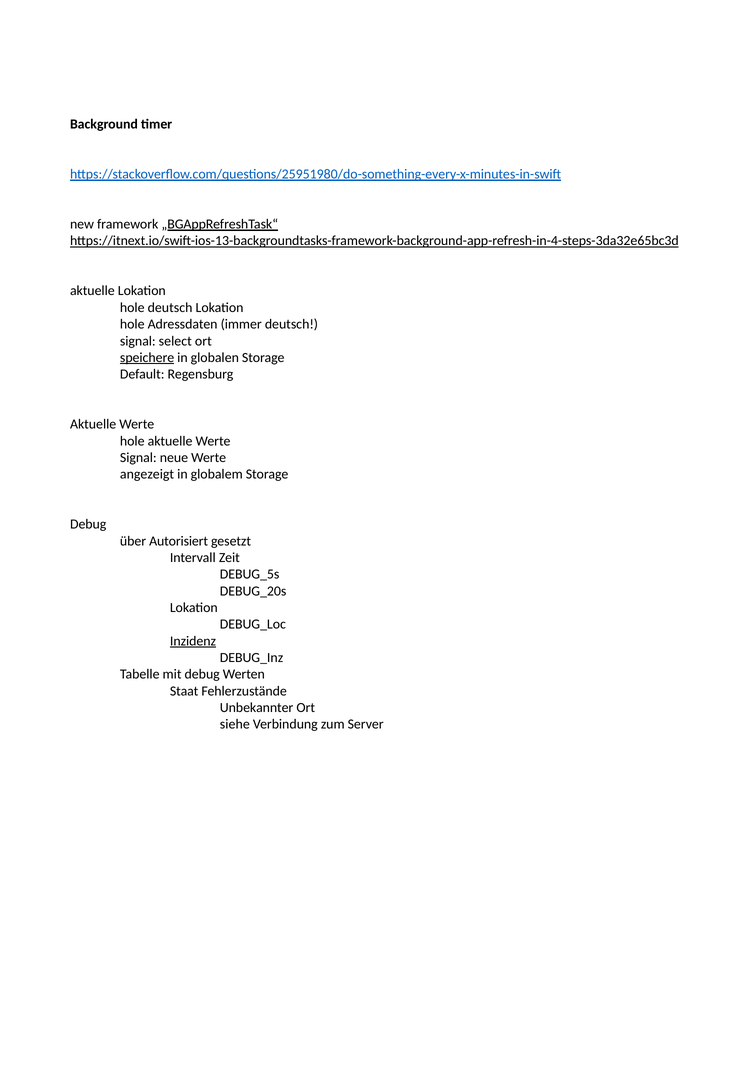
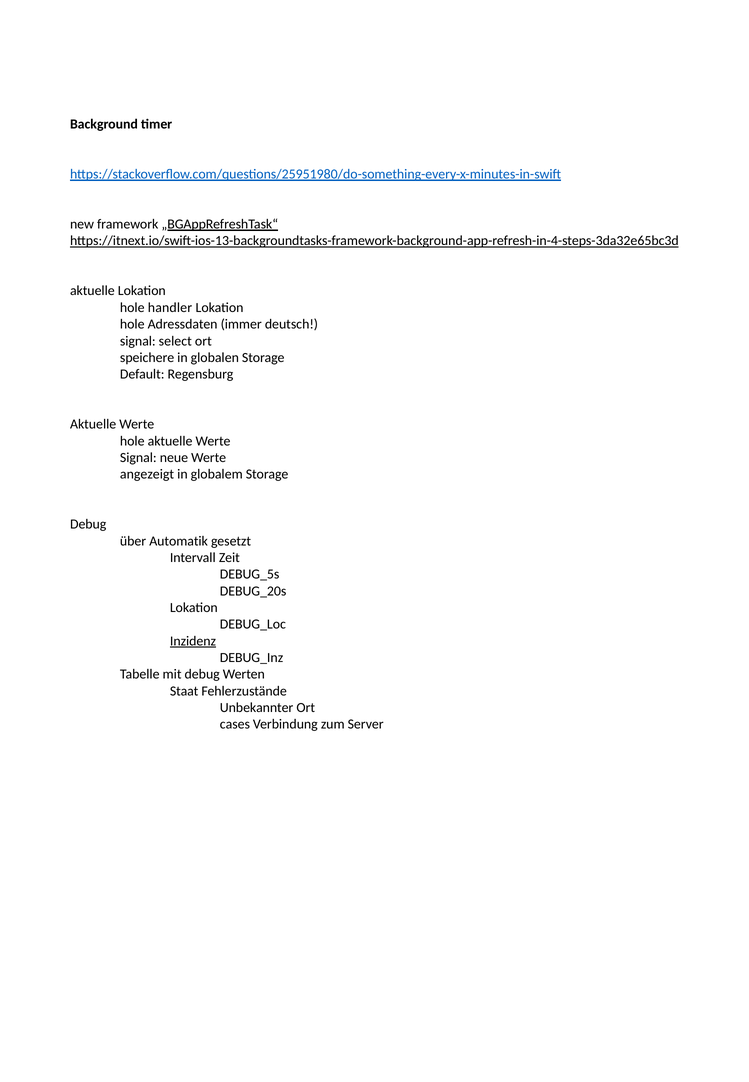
hole deutsch: deutsch -> handler (170, 308)
speichere underline: present -> none (147, 358)
Autorisiert: Autorisiert -> Automatik (179, 541)
siehe: siehe -> cases (235, 724)
